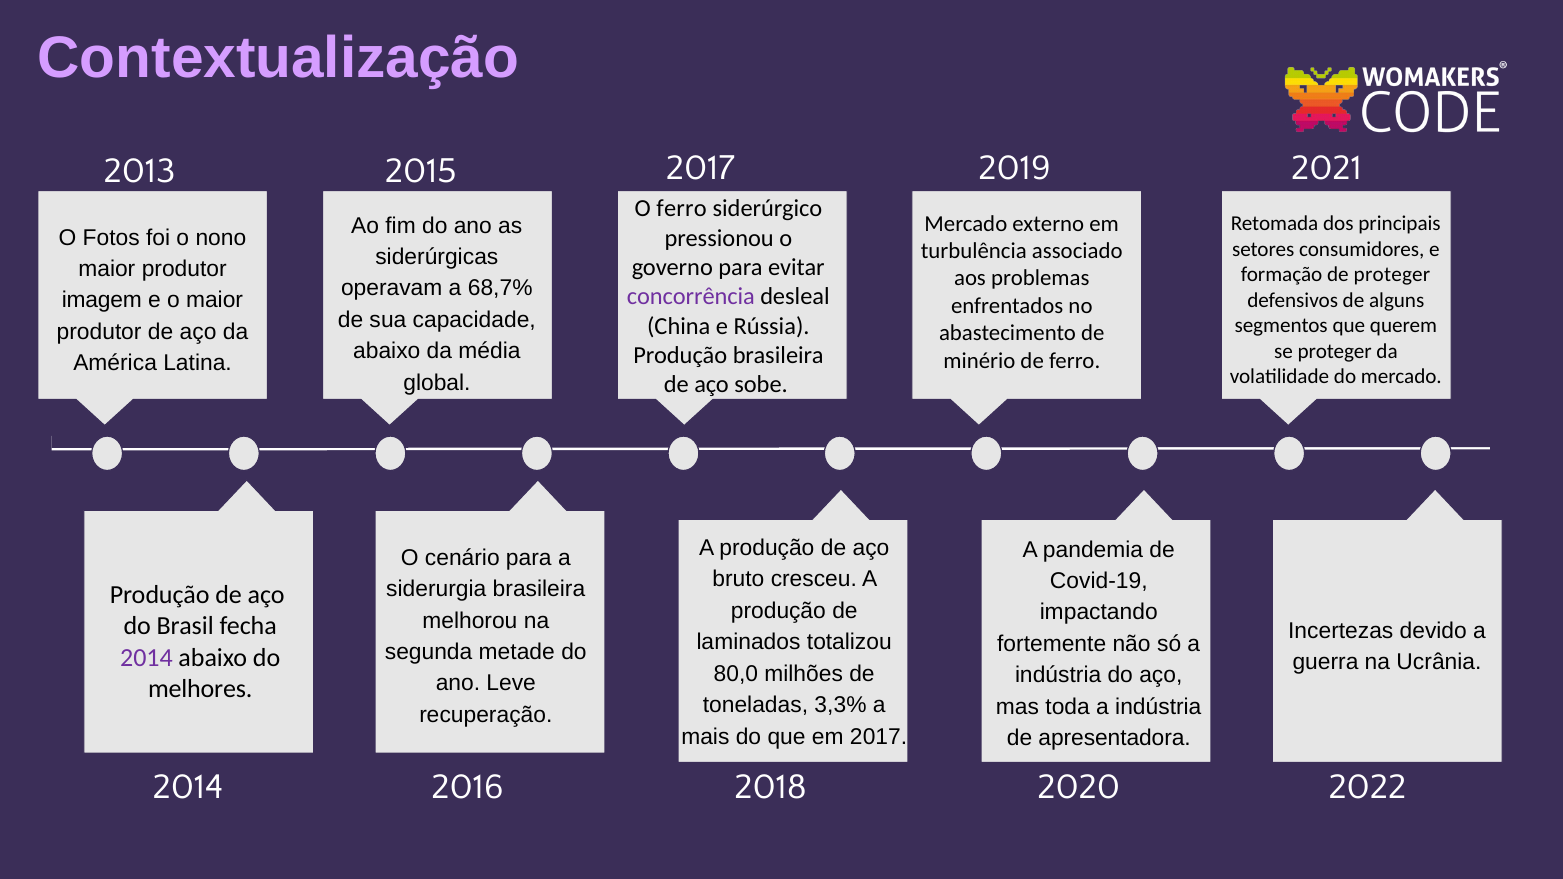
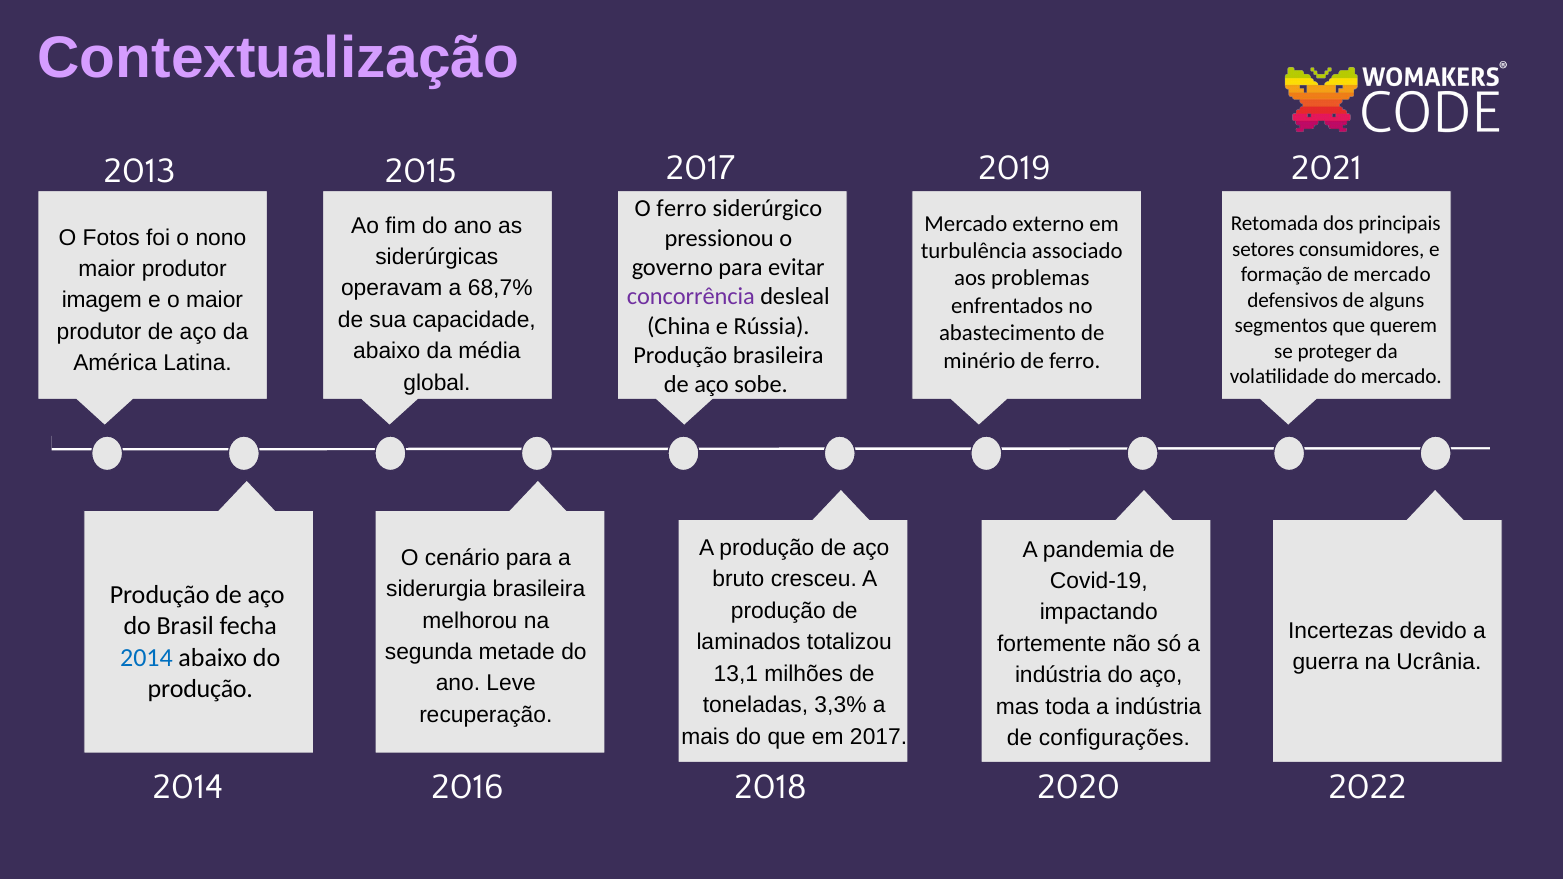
de proteger: proteger -> mercado (1392, 275)
2014 colour: purple -> blue (146, 658)
80,0: 80,0 -> 13,1 (736, 674)
melhores: melhores -> produção (200, 689)
apresentadora: apresentadora -> configurações (1114, 738)
